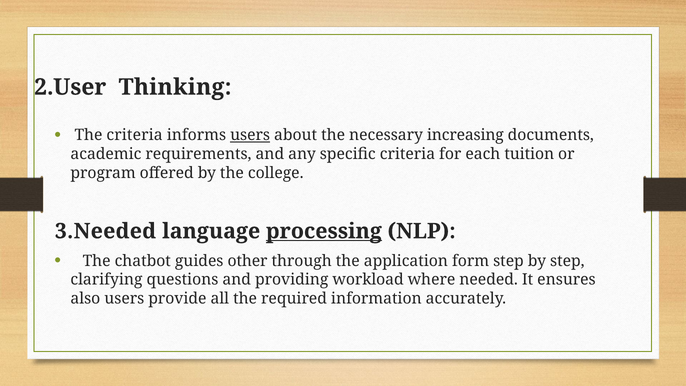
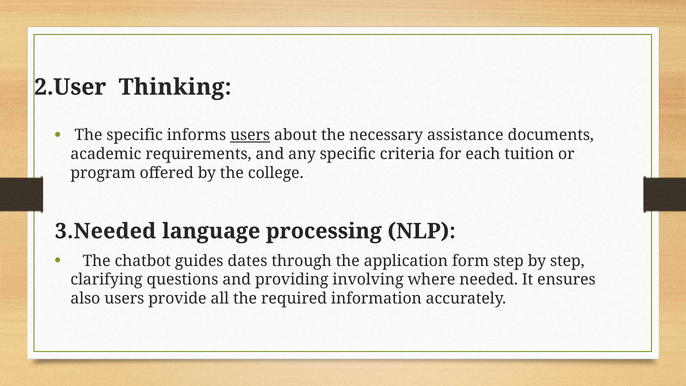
The criteria: criteria -> specific (135, 135)
increasing: increasing -> assistance (465, 135)
processing underline: present -> none (324, 231)
other: other -> dates (247, 261)
workload: workload -> involving (368, 280)
